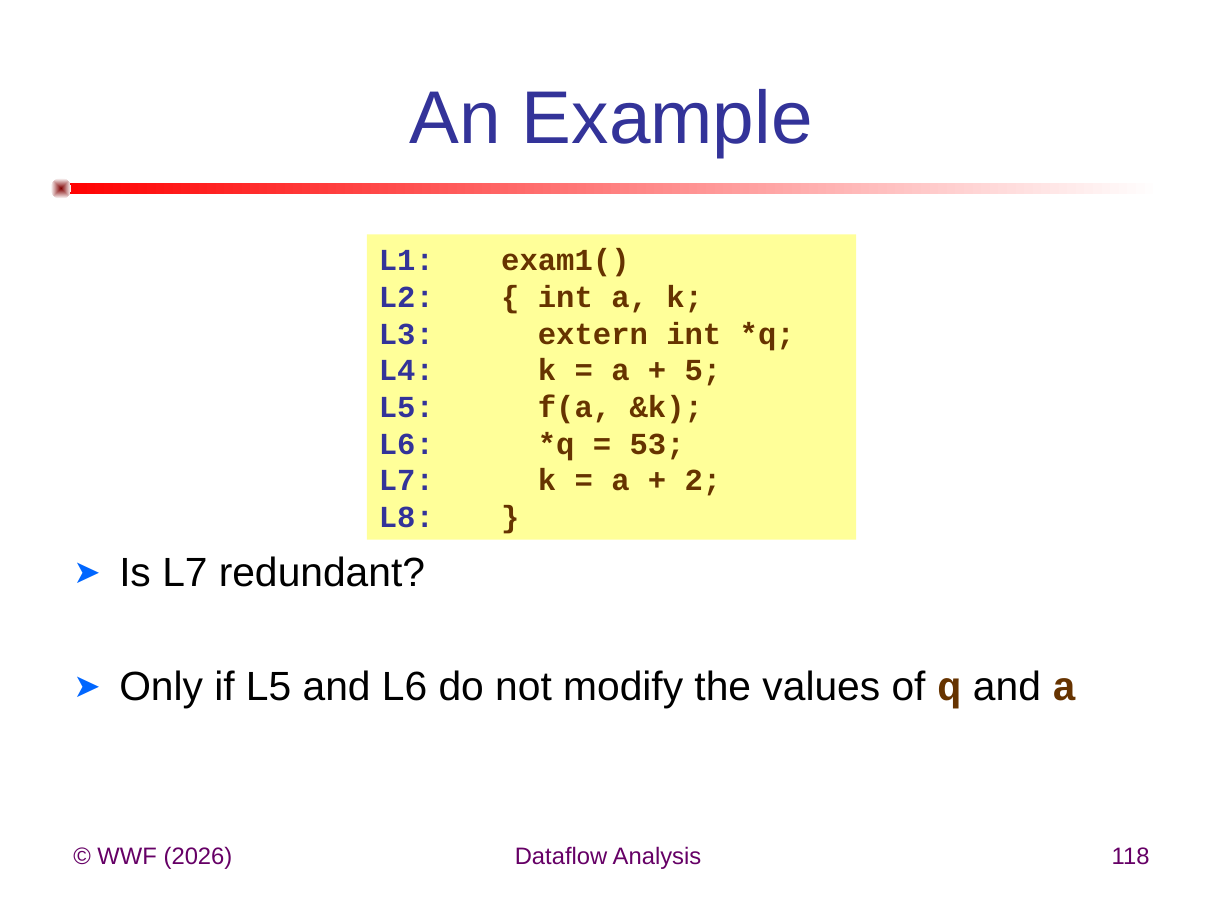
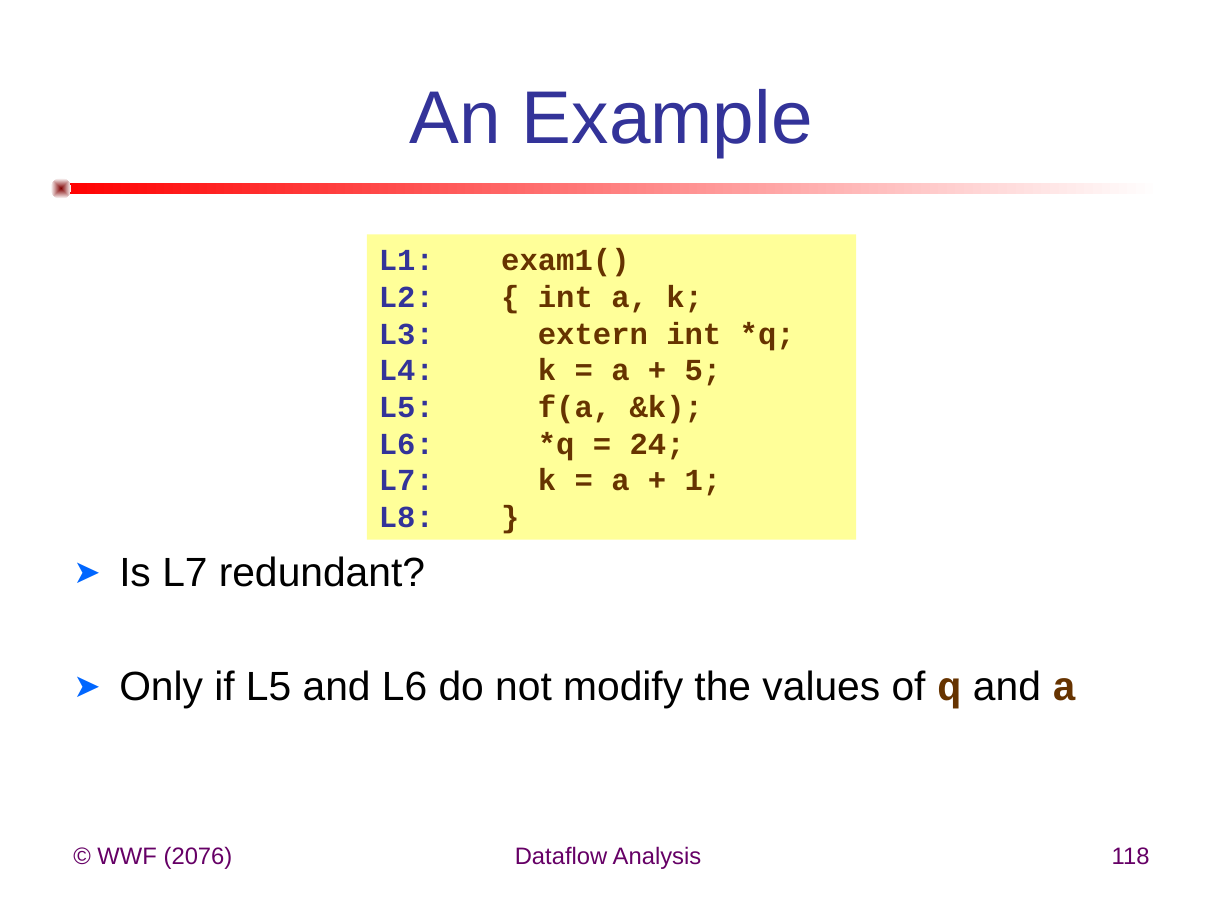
53: 53 -> 24 (657, 444)
2: 2 -> 1 (703, 481)
2026: 2026 -> 2076 (198, 857)
